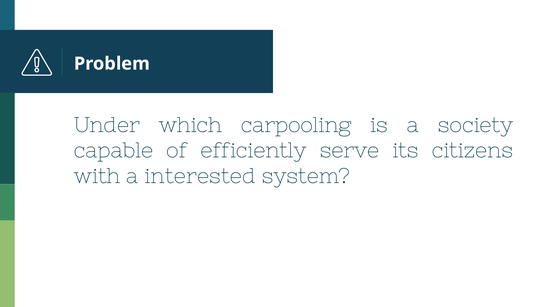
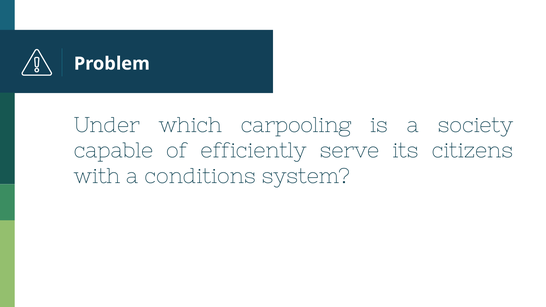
interested: interested -> conditions (200, 176)
